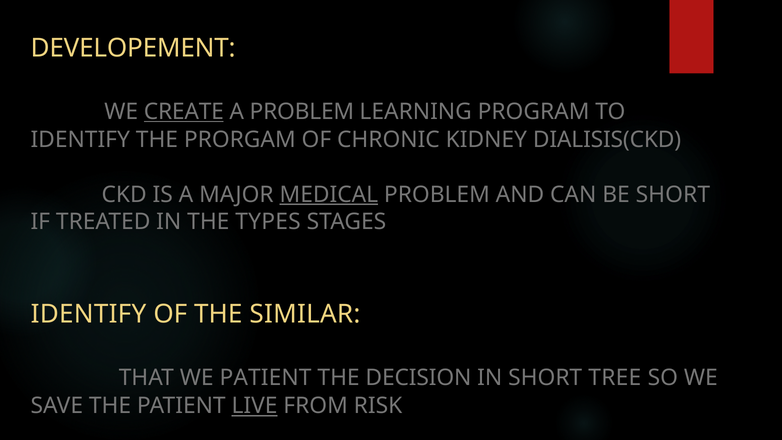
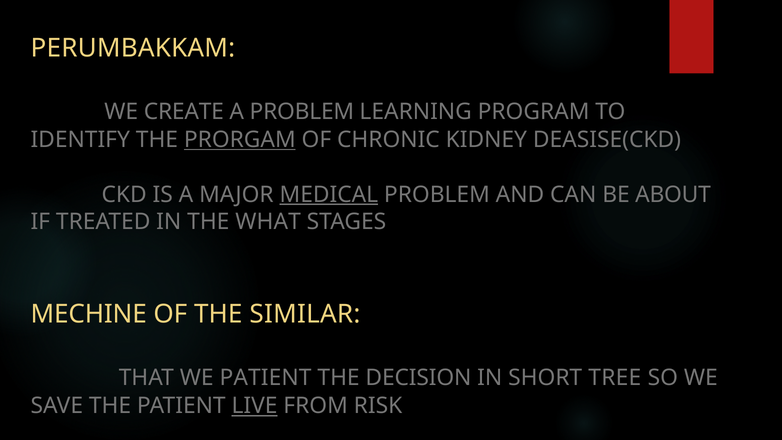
DEVELOPEMENT: DEVELOPEMENT -> PERUMBAKKAM (133, 48)
CREATE underline: present -> none (184, 112)
PRORGAM underline: none -> present (240, 140)
DIALISIS(CKD: DIALISIS(CKD -> DEASISE(CKD (607, 140)
BE SHORT: SHORT -> ABOUT (673, 194)
TYPES: TYPES -> WHAT (268, 222)
IDENTIFY: IDENTIFY -> MECHINE (89, 314)
